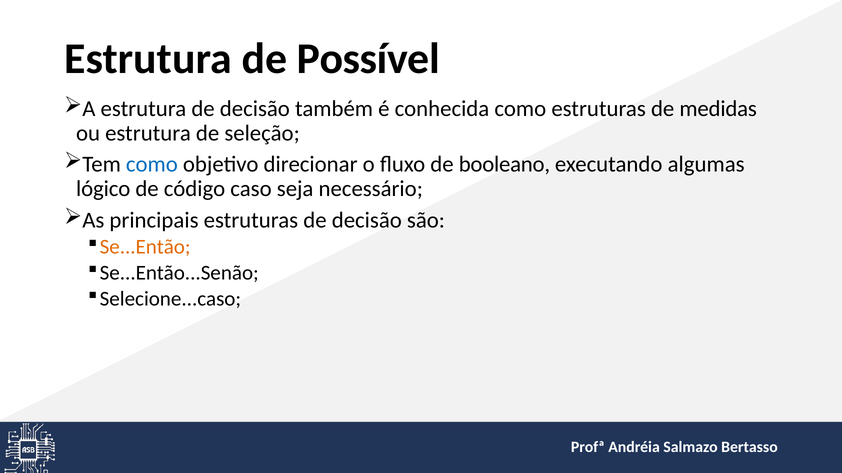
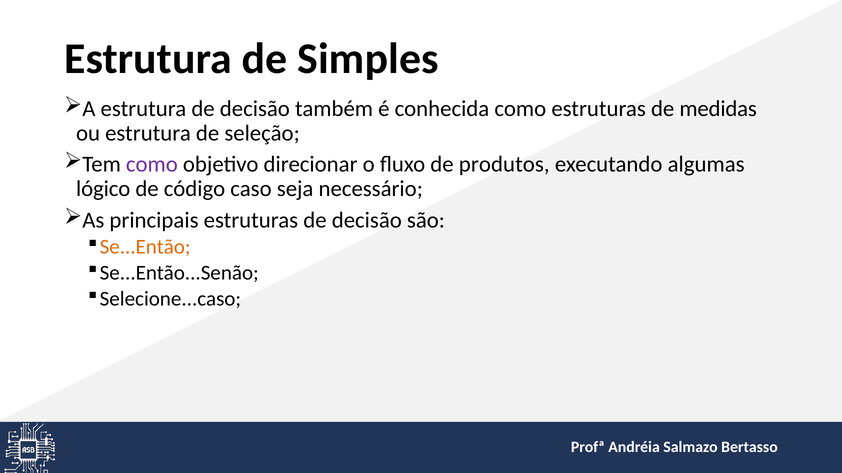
Possível: Possível -> Simples (368, 59)
como colour: blue -> purple (152, 164)
booleano: booleano -> produtos (504, 164)
